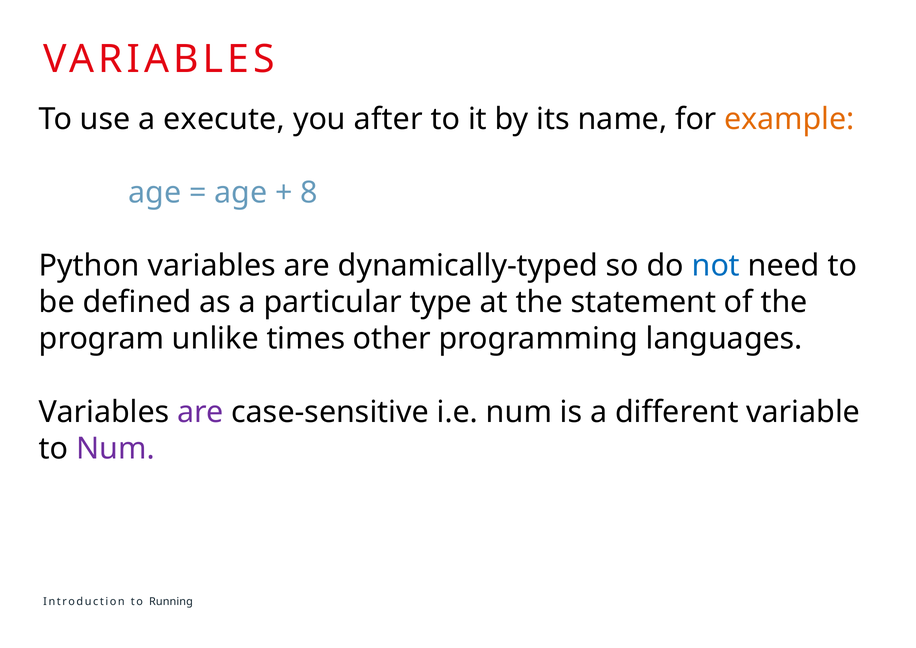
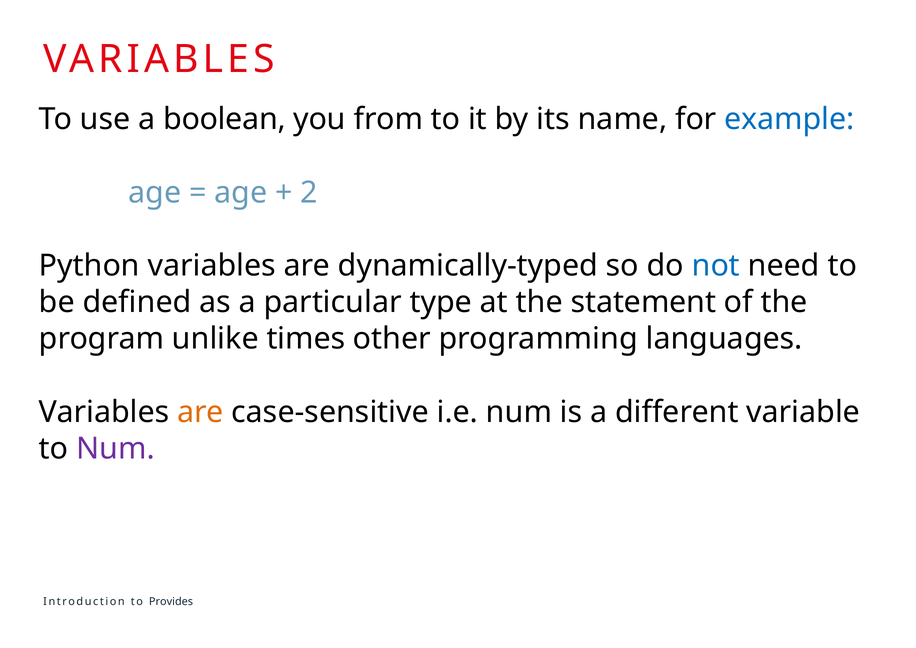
execute: execute -> boolean (224, 119)
after: after -> from (388, 119)
example colour: orange -> blue (789, 119)
8: 8 -> 2 (309, 192)
are colour: purple -> orange (200, 412)
Running: Running -> Provides (171, 601)
